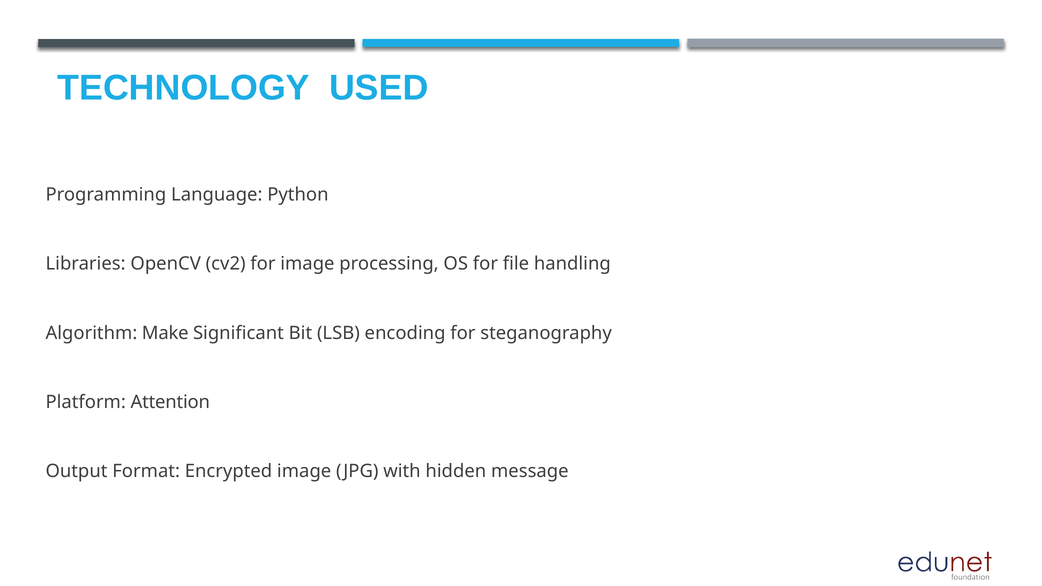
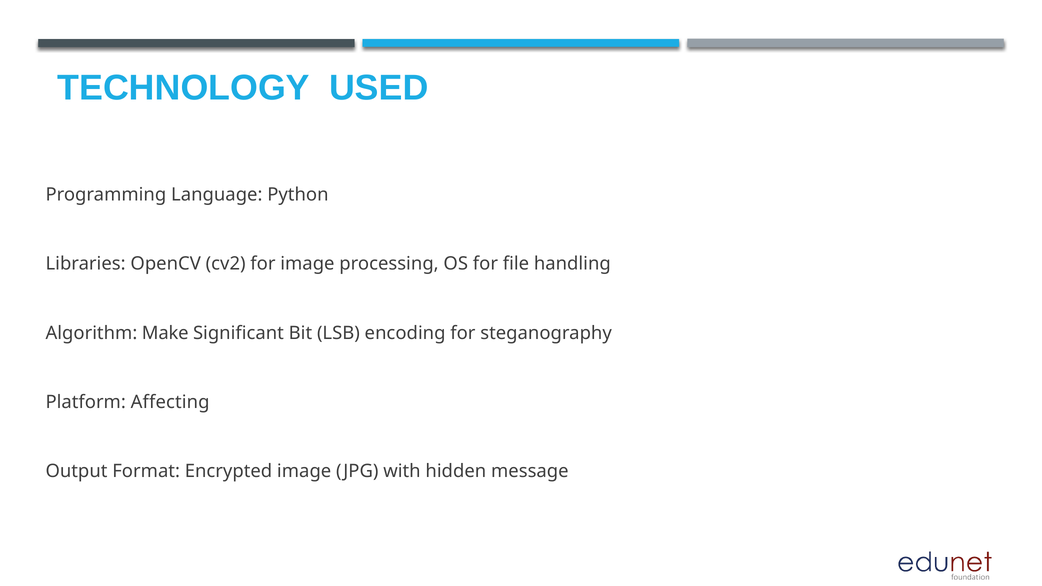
Attention: Attention -> Affecting (170, 402)
